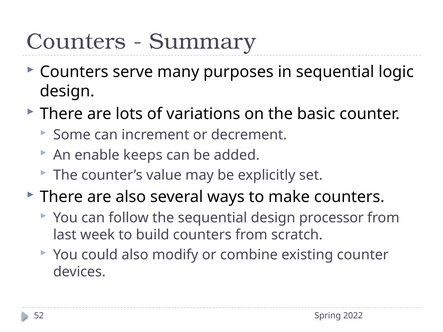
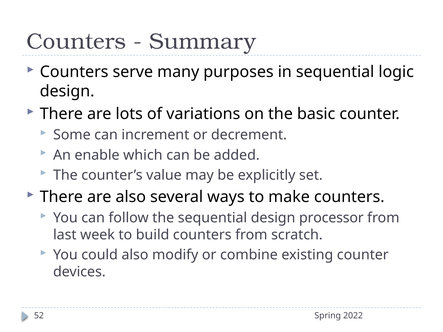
keeps: keeps -> which (143, 155)
